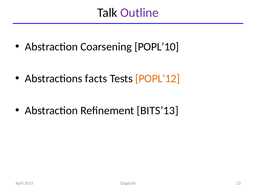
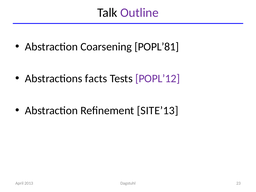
POPL’10: POPL’10 -> POPL’81 (157, 47)
POPL’12 colour: orange -> purple (158, 79)
BITS’13: BITS’13 -> SITE’13 (158, 111)
